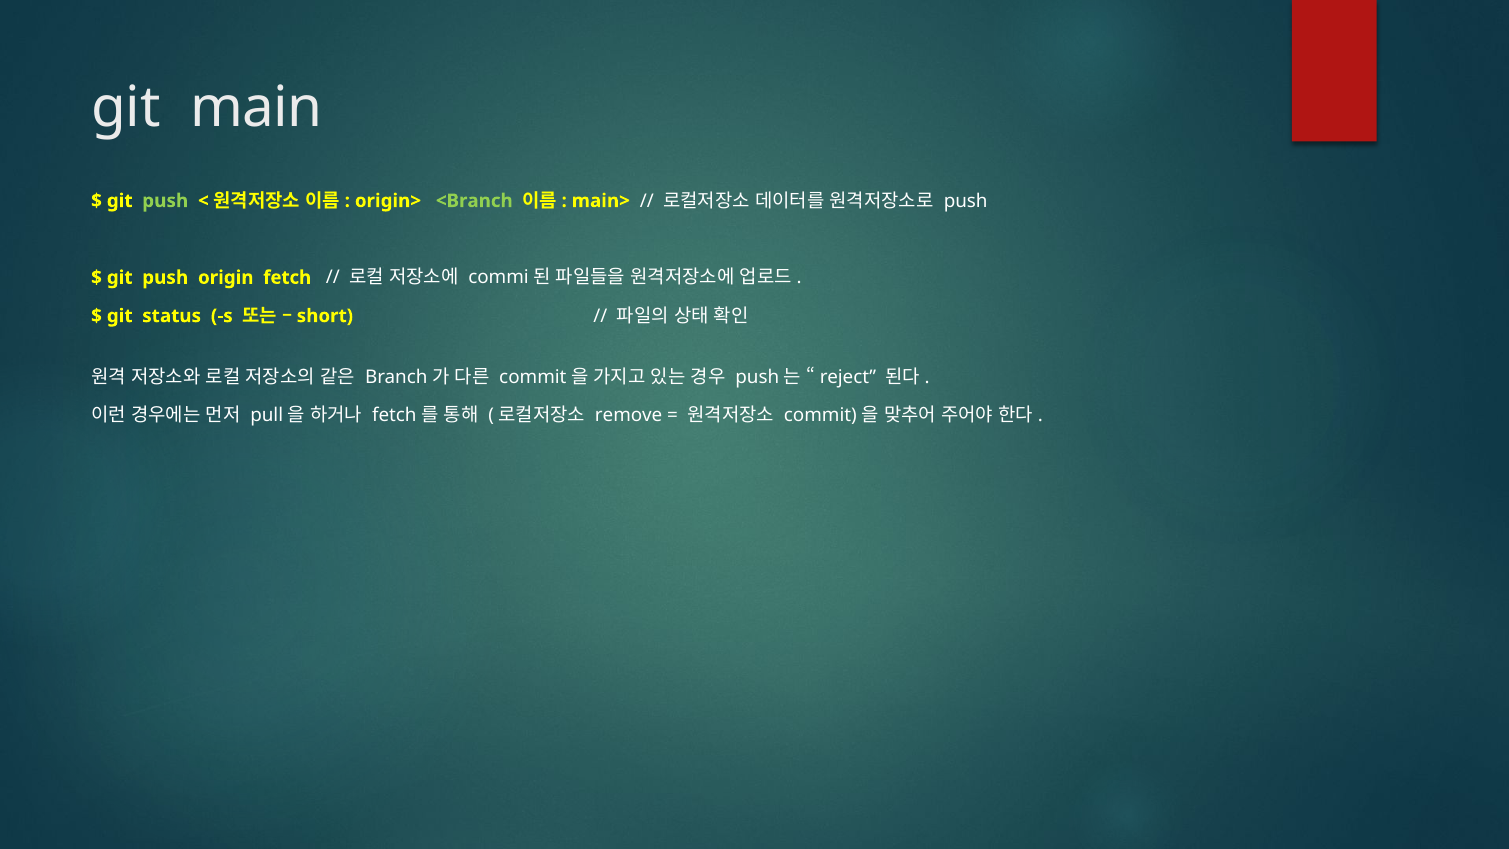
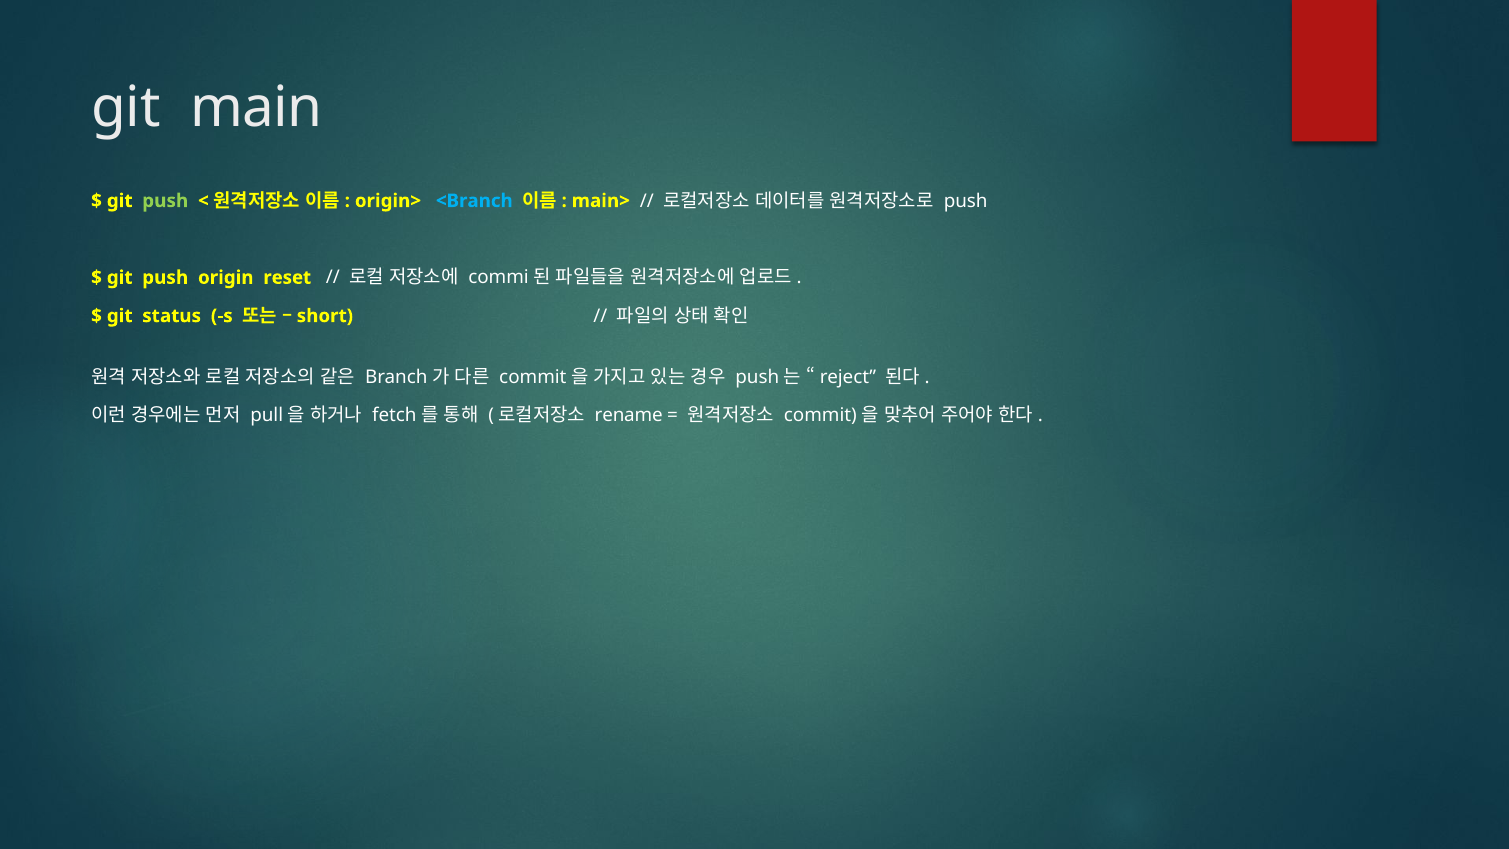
<Branch colour: light green -> light blue (474, 201)
fetch: fetch -> reset (287, 277)
remove: remove -> rename (629, 415)
